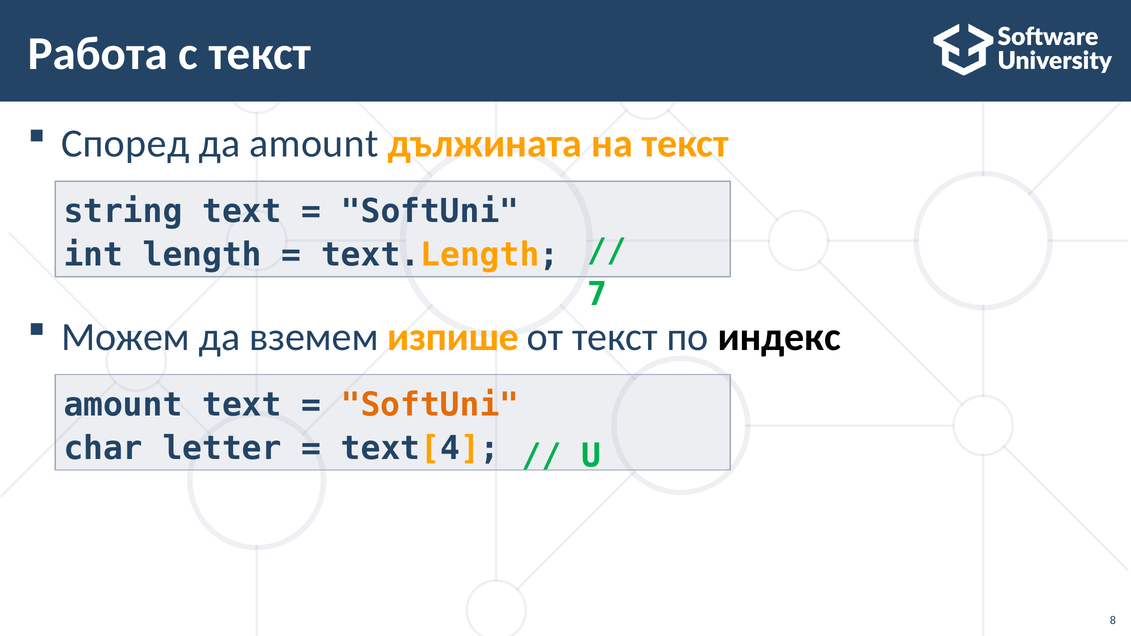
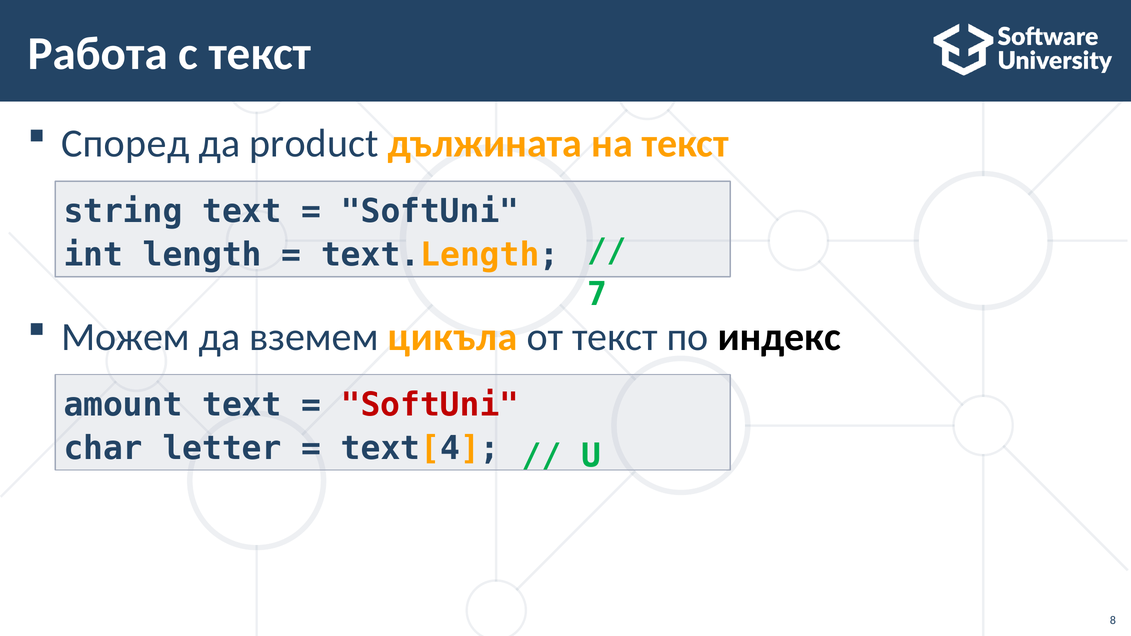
да amount: amount -> product (314, 143)
изпише: изпише -> цикъла (453, 337)
SoftUni colour: orange -> red (430, 405)
